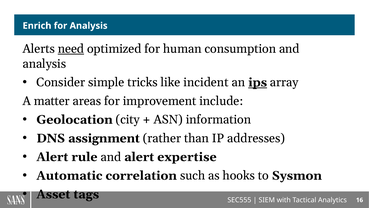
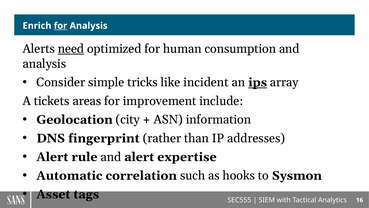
for underline: none -> present (61, 26)
matter: matter -> tickets (52, 101)
assignment: assignment -> fingerprint (104, 138)
